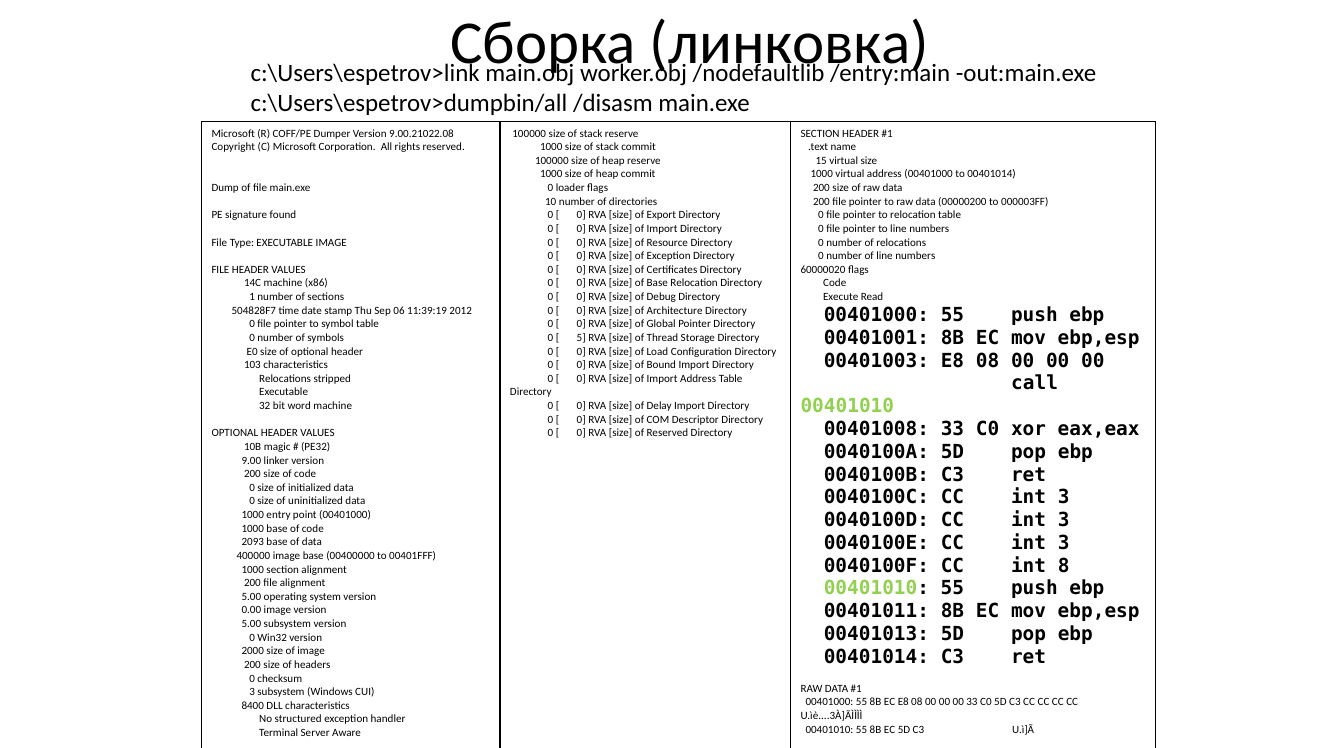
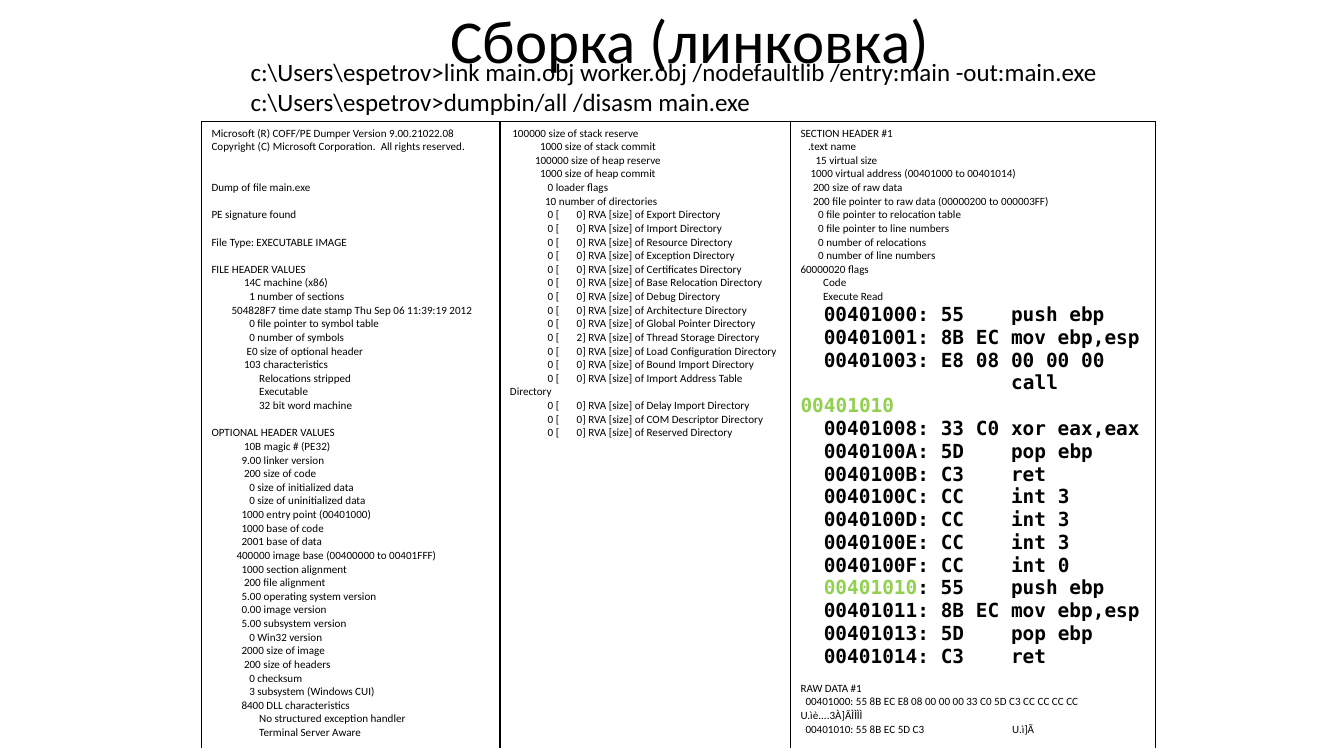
5: 5 -> 2 (581, 338)
2093: 2093 -> 2001 (253, 542)
int 8: 8 -> 0 (1064, 566)
